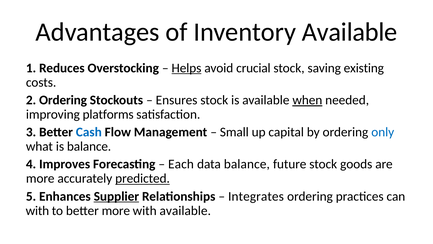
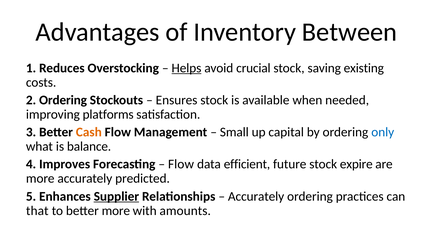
Inventory Available: Available -> Between (350, 32)
when underline: present -> none (307, 100)
Cash colour: blue -> orange (89, 132)
Each: Each -> Flow (181, 164)
data balance: balance -> efficient (247, 164)
goods: goods -> expire (356, 164)
predicted underline: present -> none (143, 178)
Integrates: Integrates -> Accurately (256, 196)
with: with -> that (37, 210)
with available: available -> amounts (185, 210)
